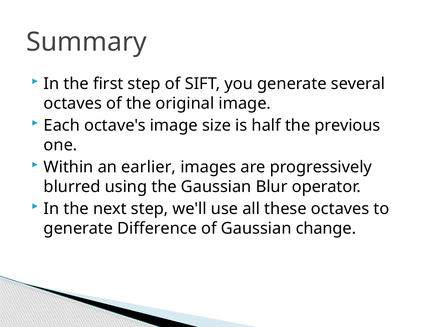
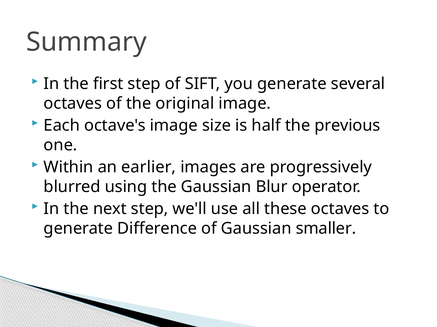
change: change -> smaller (326, 229)
